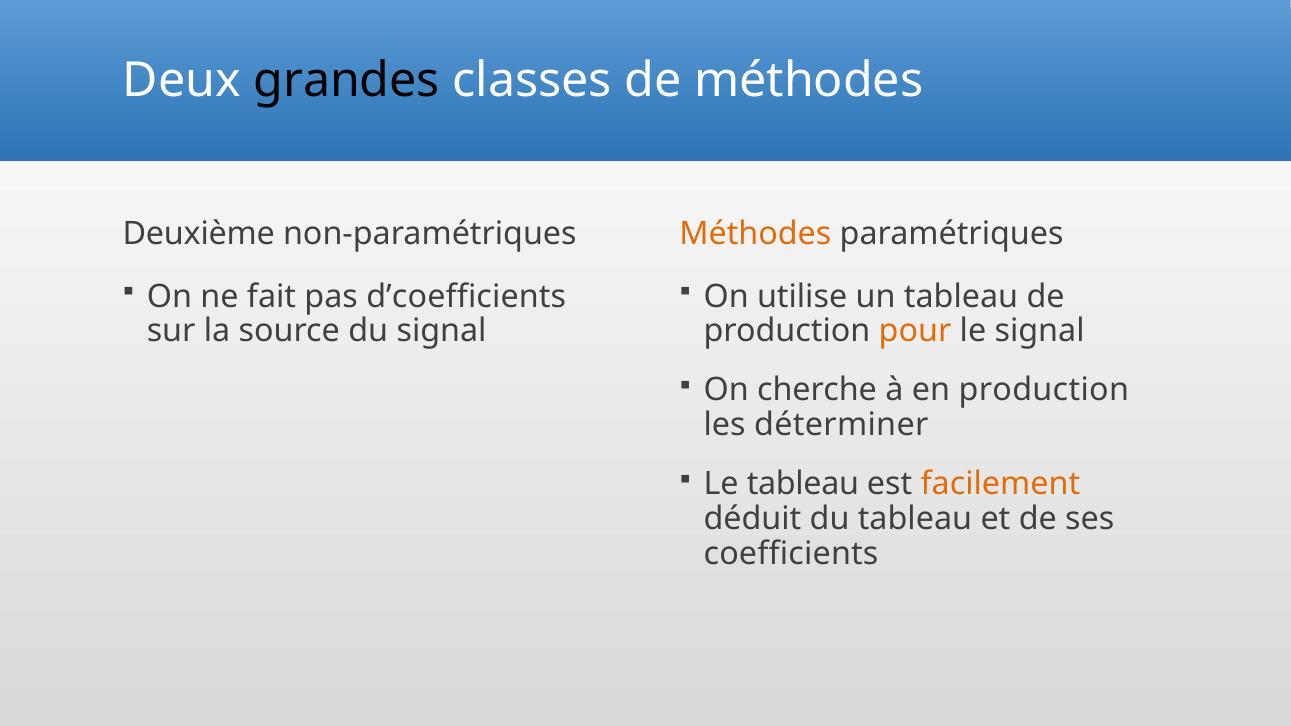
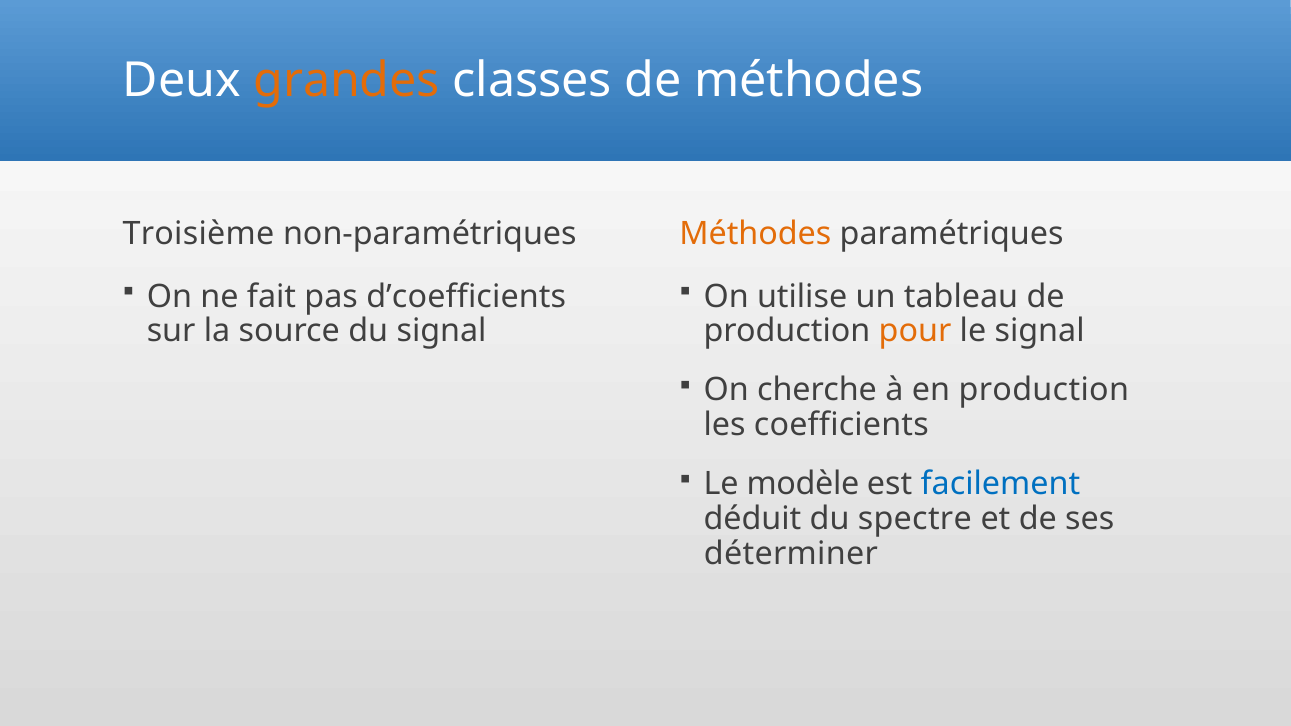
grandes colour: black -> orange (347, 81)
Deuxième: Deuxième -> Troisième (198, 234)
déterminer: déterminer -> coefficients (841, 425)
Le tableau: tableau -> modèle (803, 484)
facilement colour: orange -> blue (1000, 484)
du tableau: tableau -> spectre (915, 519)
coefficients: coefficients -> déterminer (791, 554)
